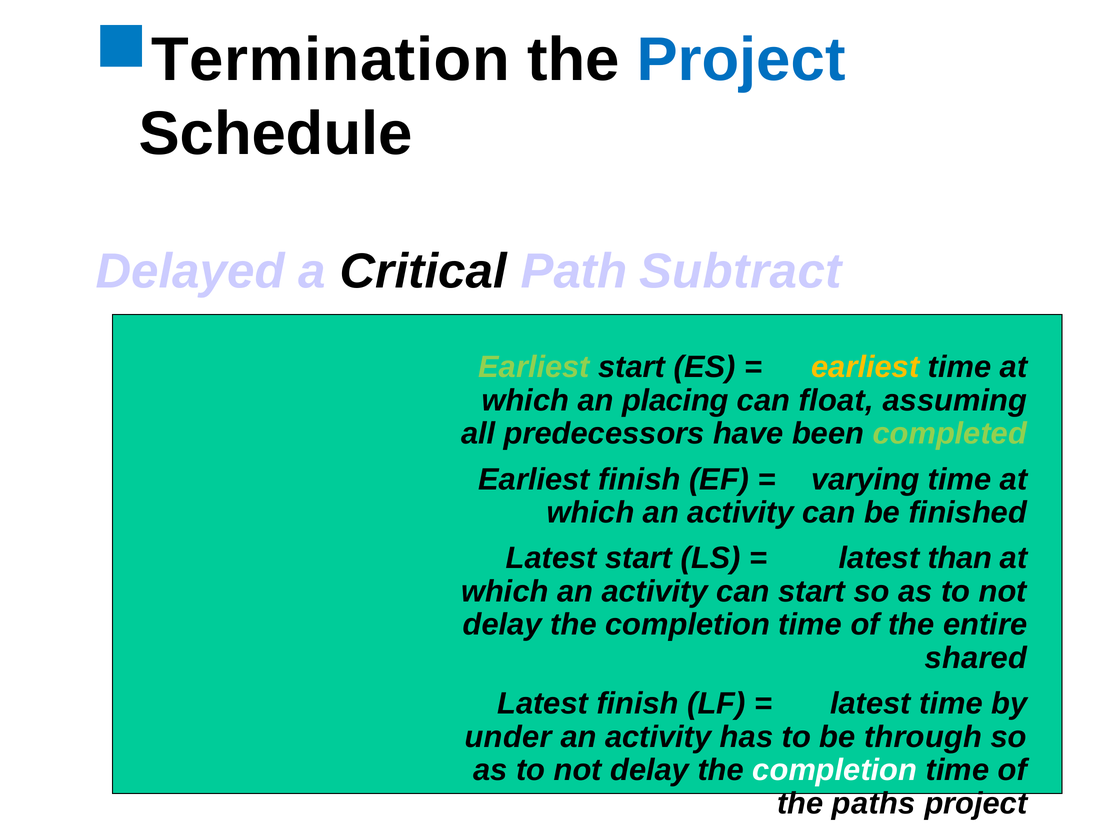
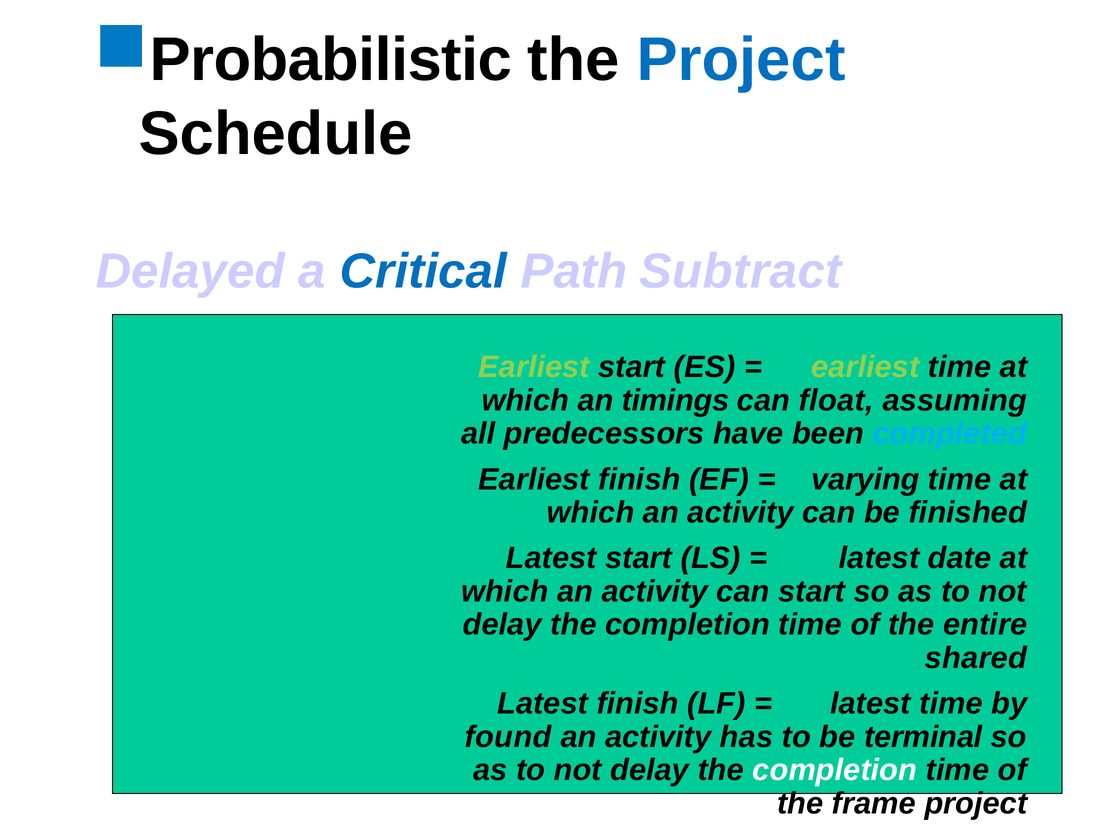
Termination: Termination -> Probabilistic (331, 60)
Critical colour: black -> blue (423, 272)
earliest colour: yellow -> light green (865, 367)
placing: placing -> timings (675, 401)
completed colour: light green -> light blue (950, 434)
than: than -> date (960, 559)
under: under -> found (508, 737)
through: through -> terminal (923, 737)
the paths: paths -> frame (874, 804)
